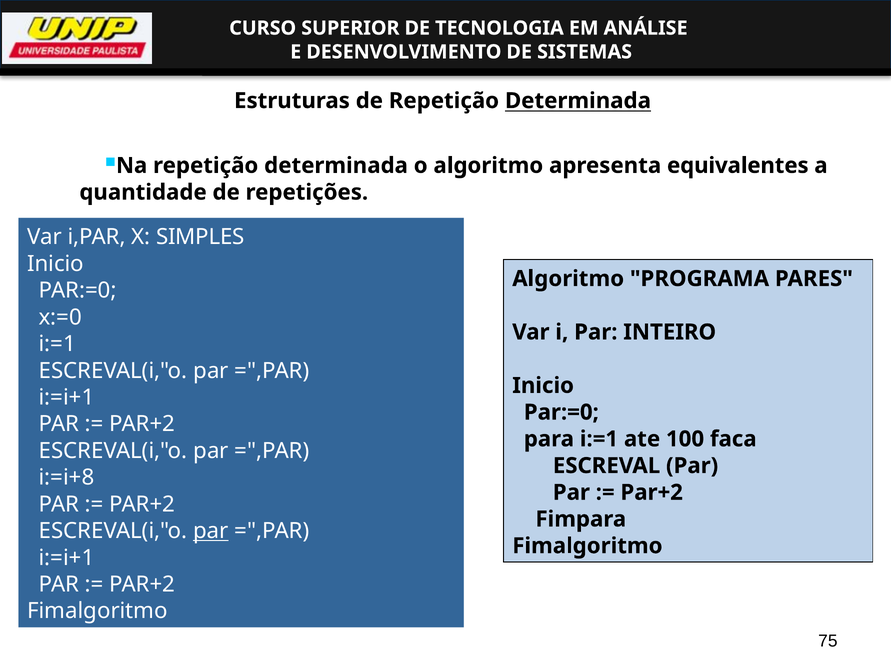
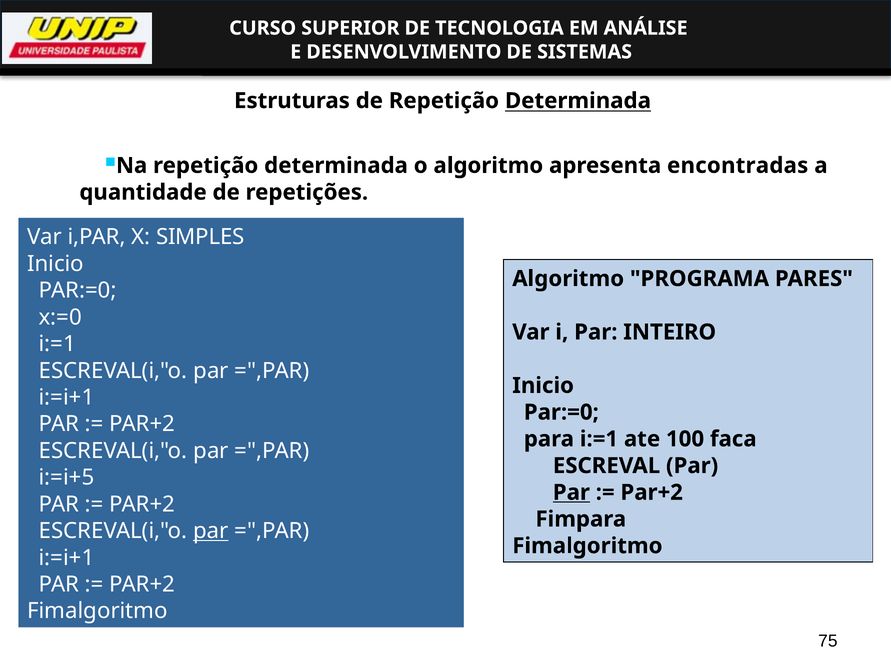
equivalentes: equivalentes -> encontradas (738, 166)
i:=i+8: i:=i+8 -> i:=i+5 (67, 478)
Par underline: none -> present (571, 493)
